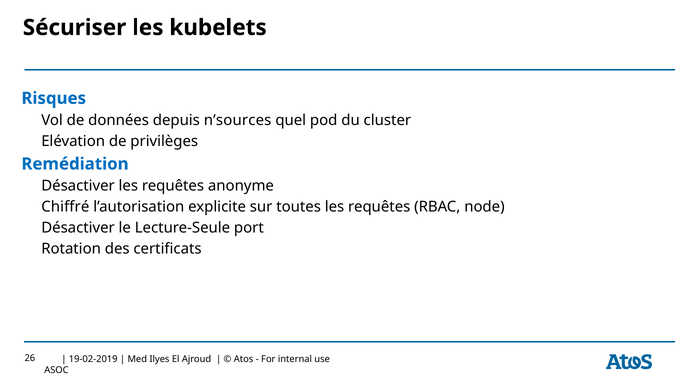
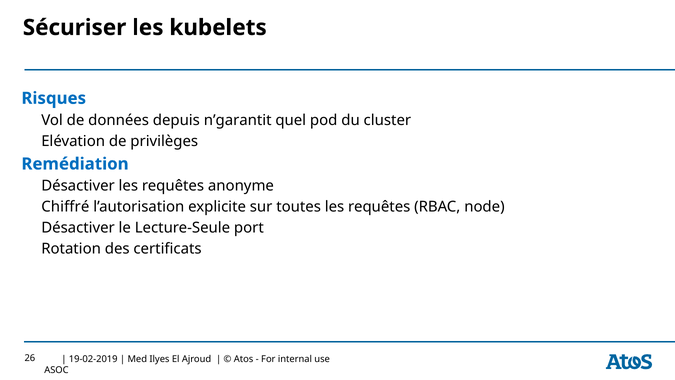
n’sources: n’sources -> n’garantit (238, 120)
